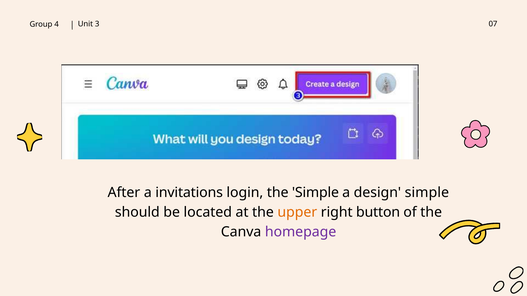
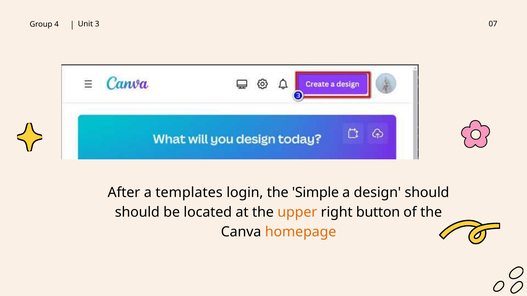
invitations: invitations -> templates (189, 193)
design simple: simple -> should (427, 193)
homepage colour: purple -> orange (301, 232)
